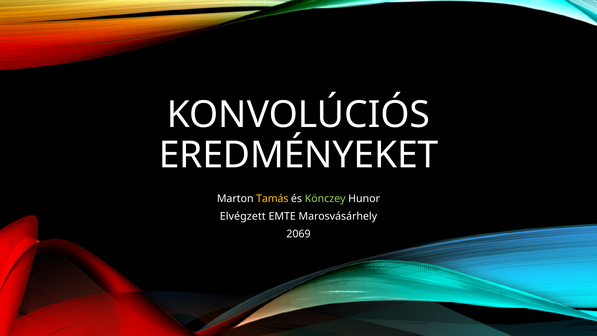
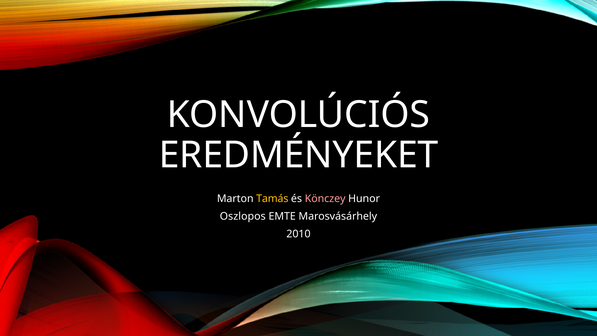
Könczey colour: light green -> pink (325, 199)
Elvégzett: Elvégzett -> Oszlopos (243, 216)
2069: 2069 -> 2010 (298, 234)
